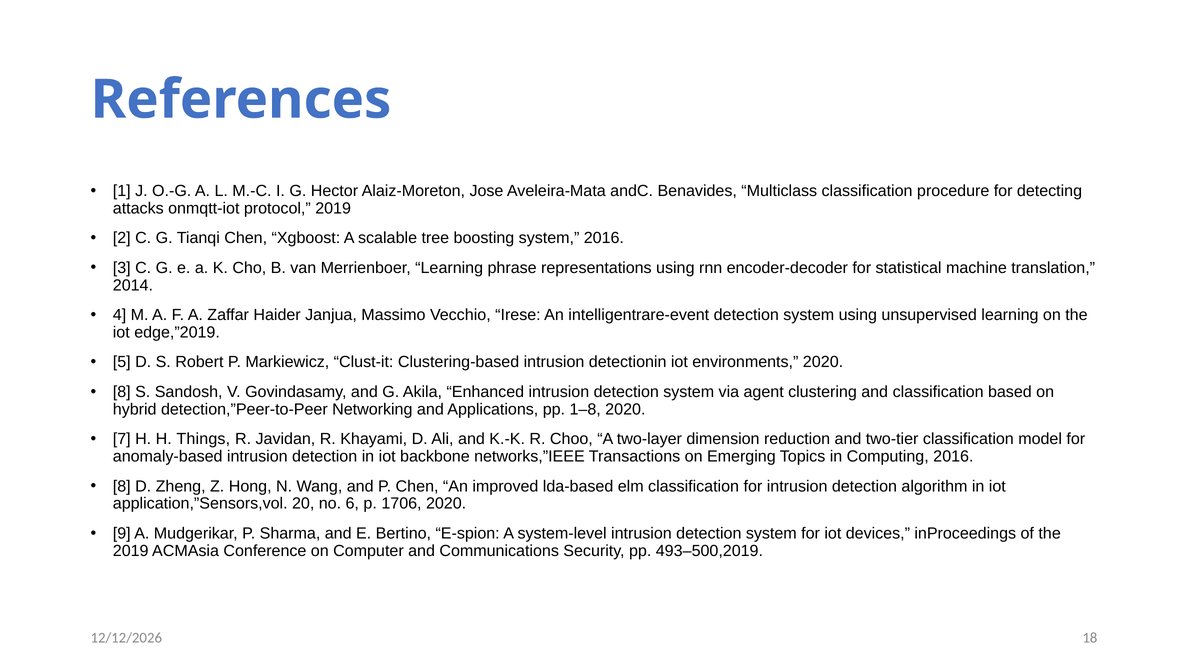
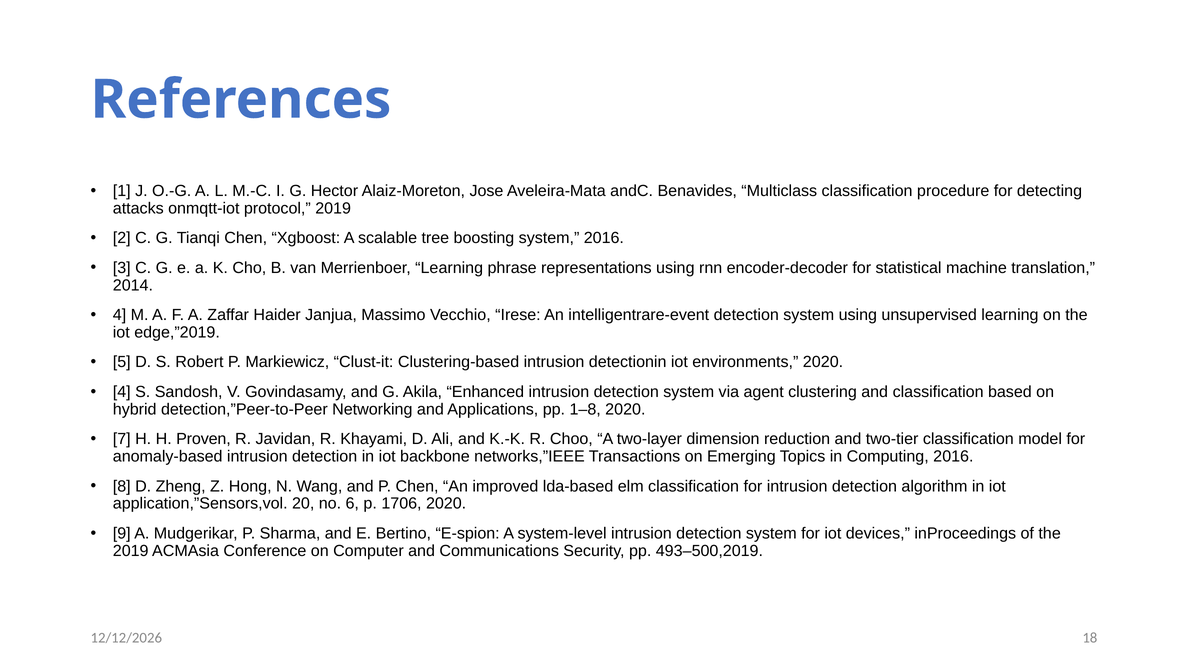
8: 8 -> 4 (122, 392)
Things: Things -> Proven (203, 439)
